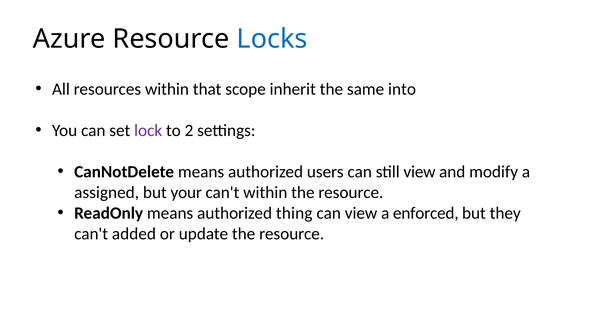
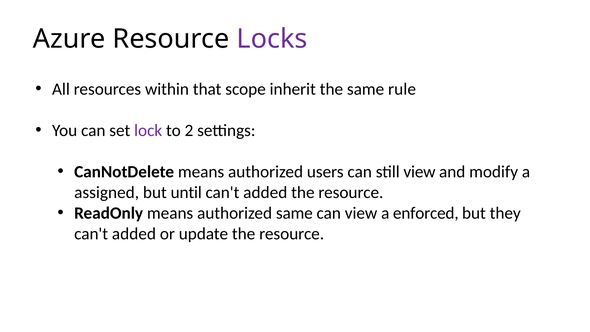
Locks colour: blue -> purple (272, 39)
into: into -> rule (402, 89)
your: your -> until (186, 192)
within: within -> added (265, 192)
authorized thing: thing -> same (294, 213)
